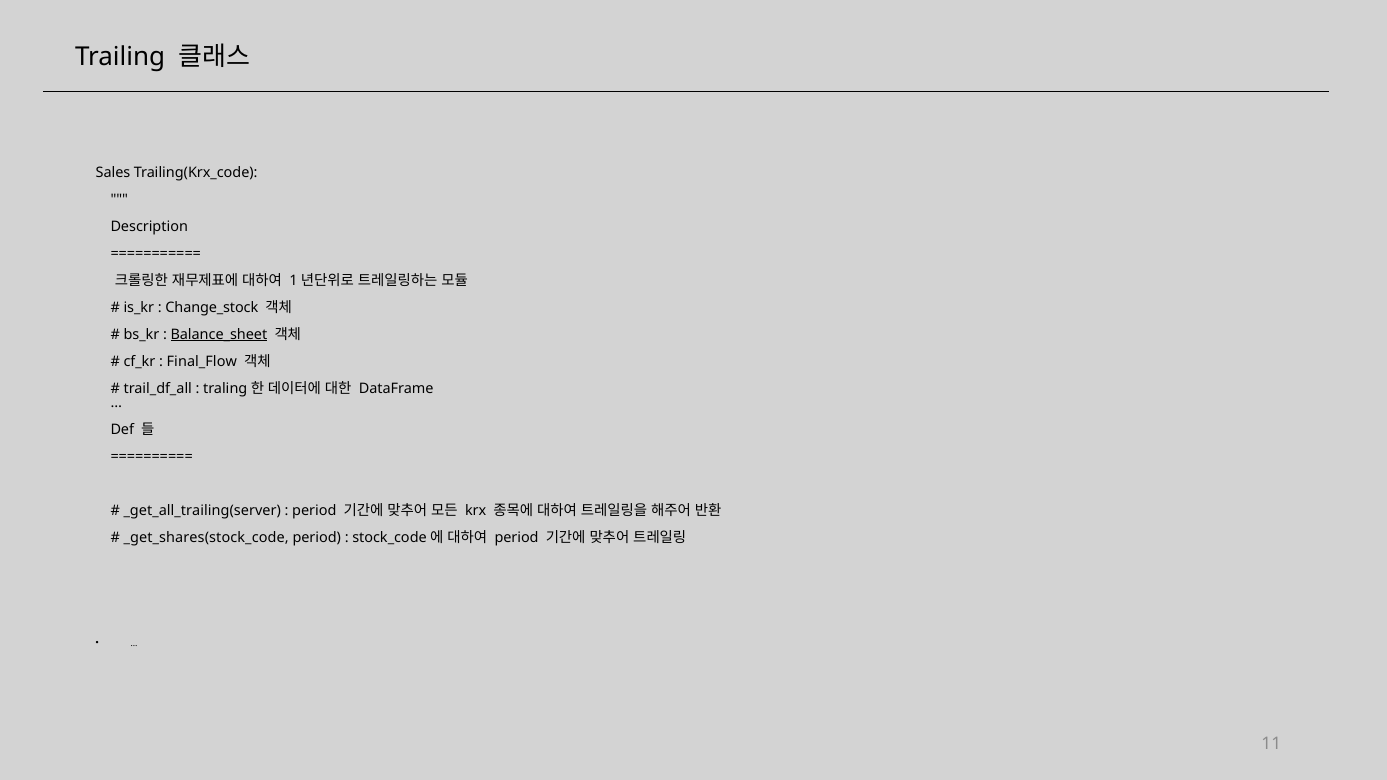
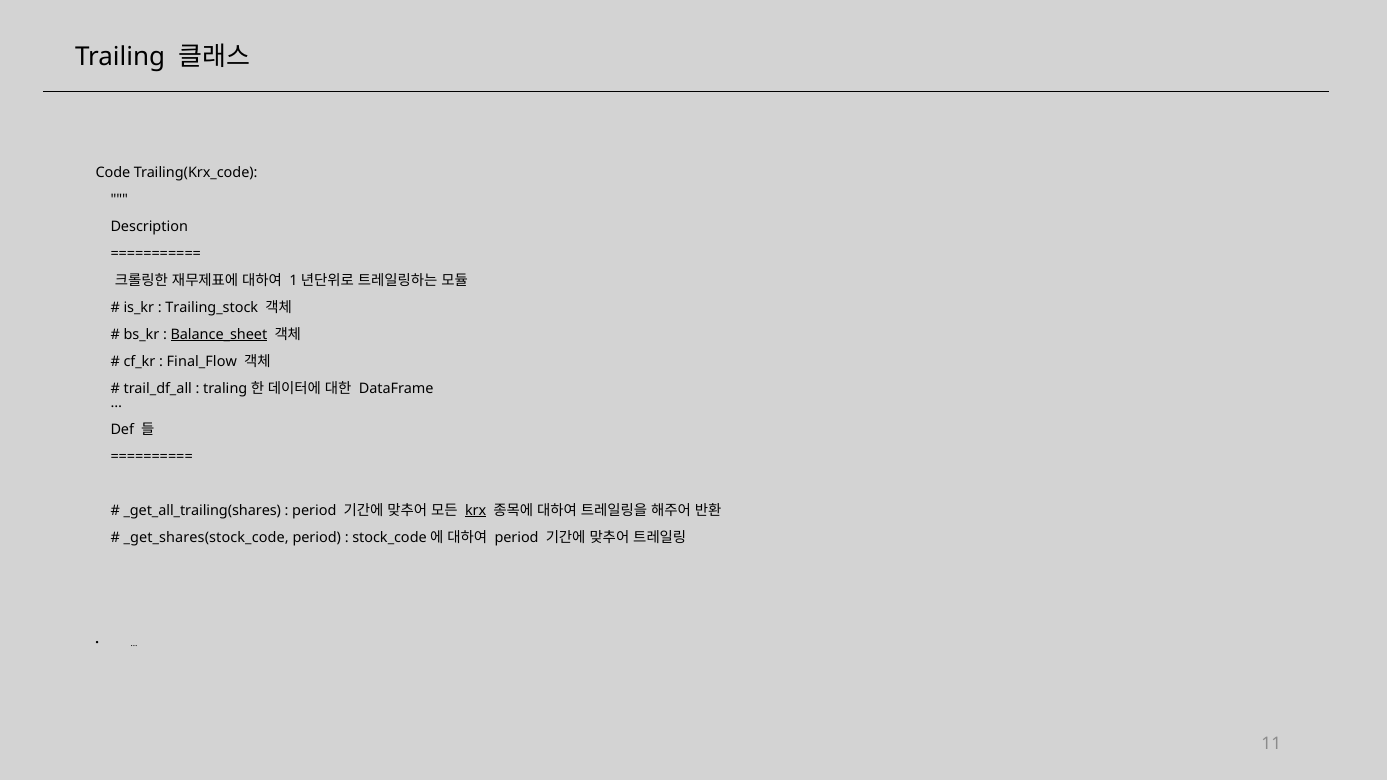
Sales: Sales -> Code (113, 172)
Change_stock: Change_stock -> Trailing_stock (212, 308)
_get_all_trailing(server: _get_all_trailing(server -> _get_all_trailing(shares (202, 511)
krx underline: none -> present (476, 511)
